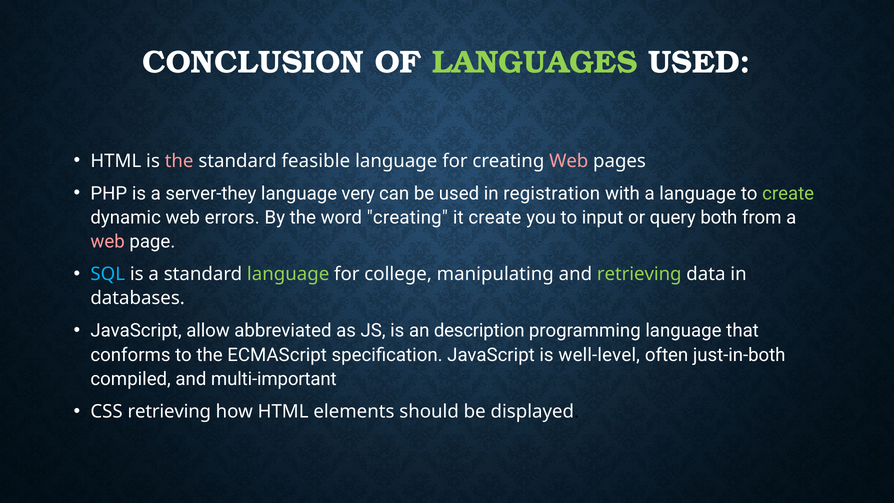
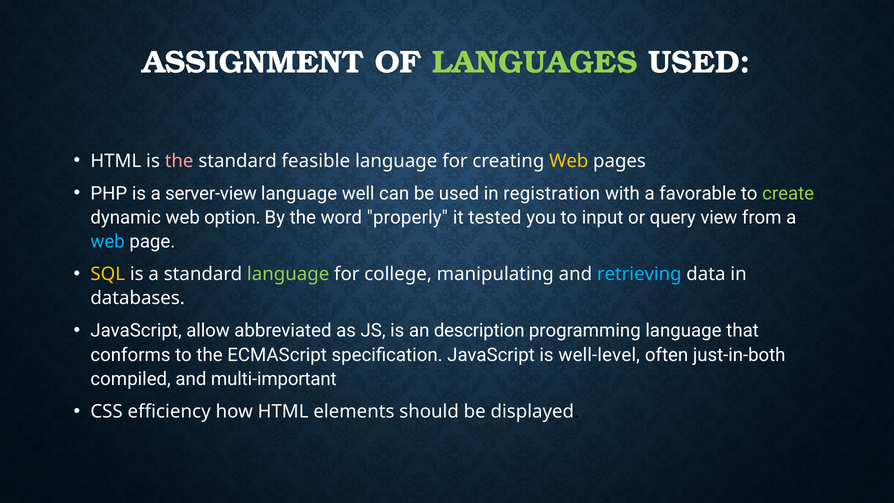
CONCLUSION: CONCLUSION -> ASSIGNMENT (253, 62)
Web colour: pink -> yellow (569, 161)
server-they: server-they -> server-view (211, 193)
very: very -> well (358, 193)
a language: language -> favorable (698, 193)
errors: errors -> option (232, 218)
word creating: creating -> properly (407, 218)
it create: create -> tested (495, 218)
both: both -> view (719, 218)
web colour: pink -> light blue (108, 242)
SQL colour: light blue -> yellow (108, 274)
retrieving colour: light green -> light blue (639, 274)
CSS retrieving: retrieving -> efficiency (169, 412)
